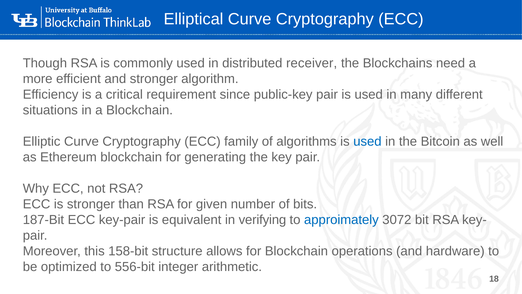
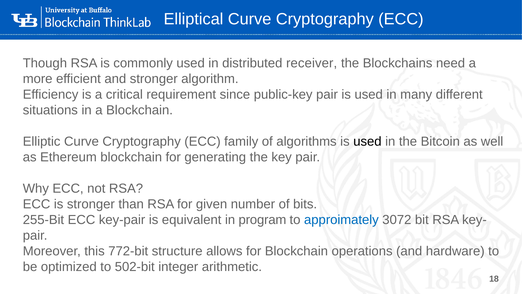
used colour: blue -> black (367, 141)
187-Bit: 187-Bit -> 255-Bit (43, 220)
verifying: verifying -> program (262, 220)
158-bit: 158-bit -> 772-bit (128, 251)
556-bit: 556-bit -> 502-bit (135, 267)
